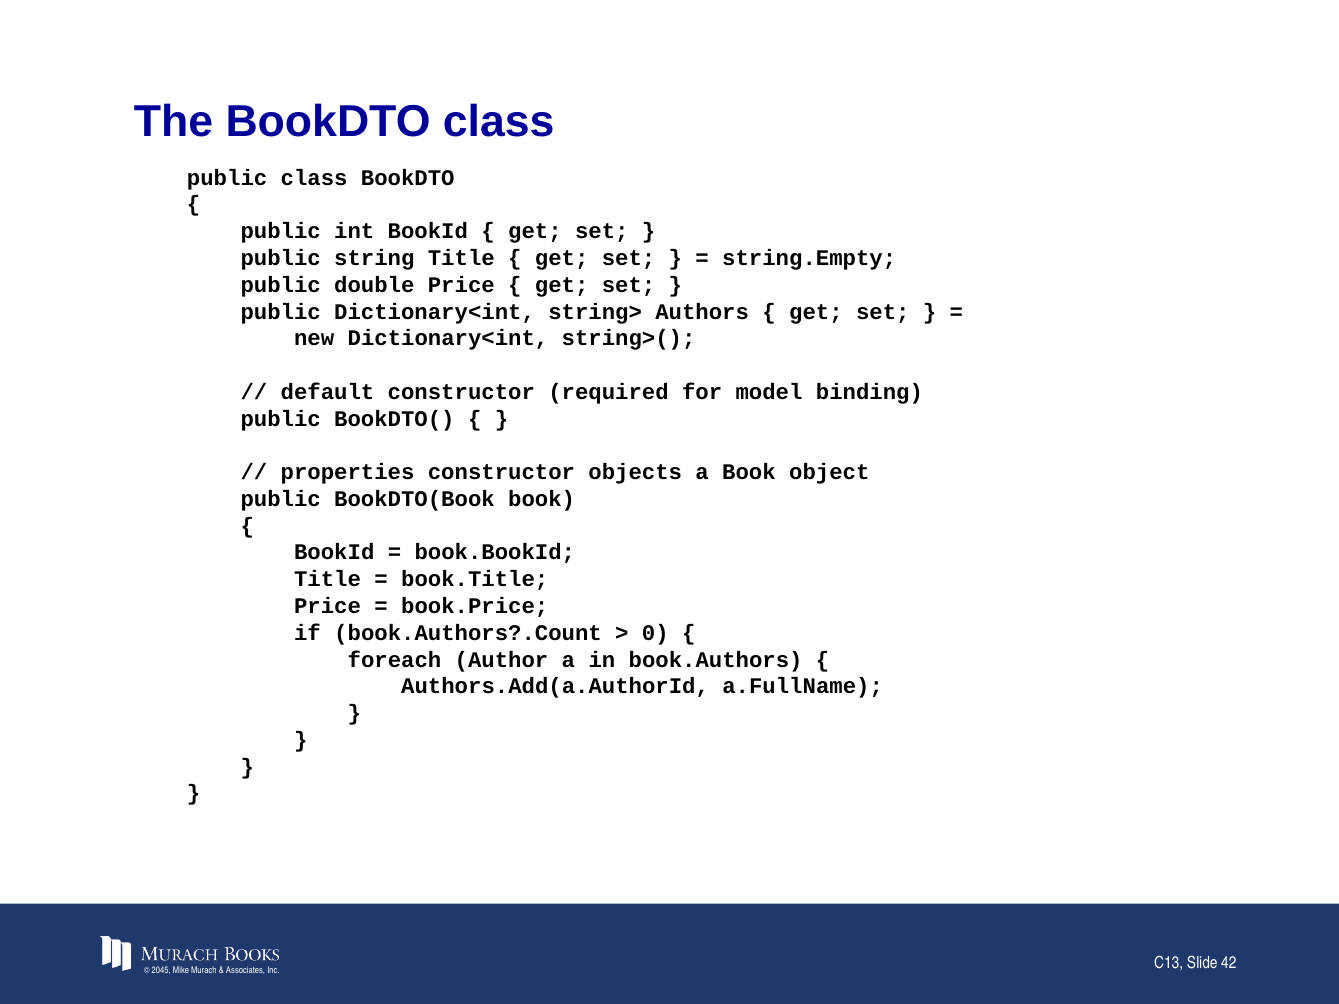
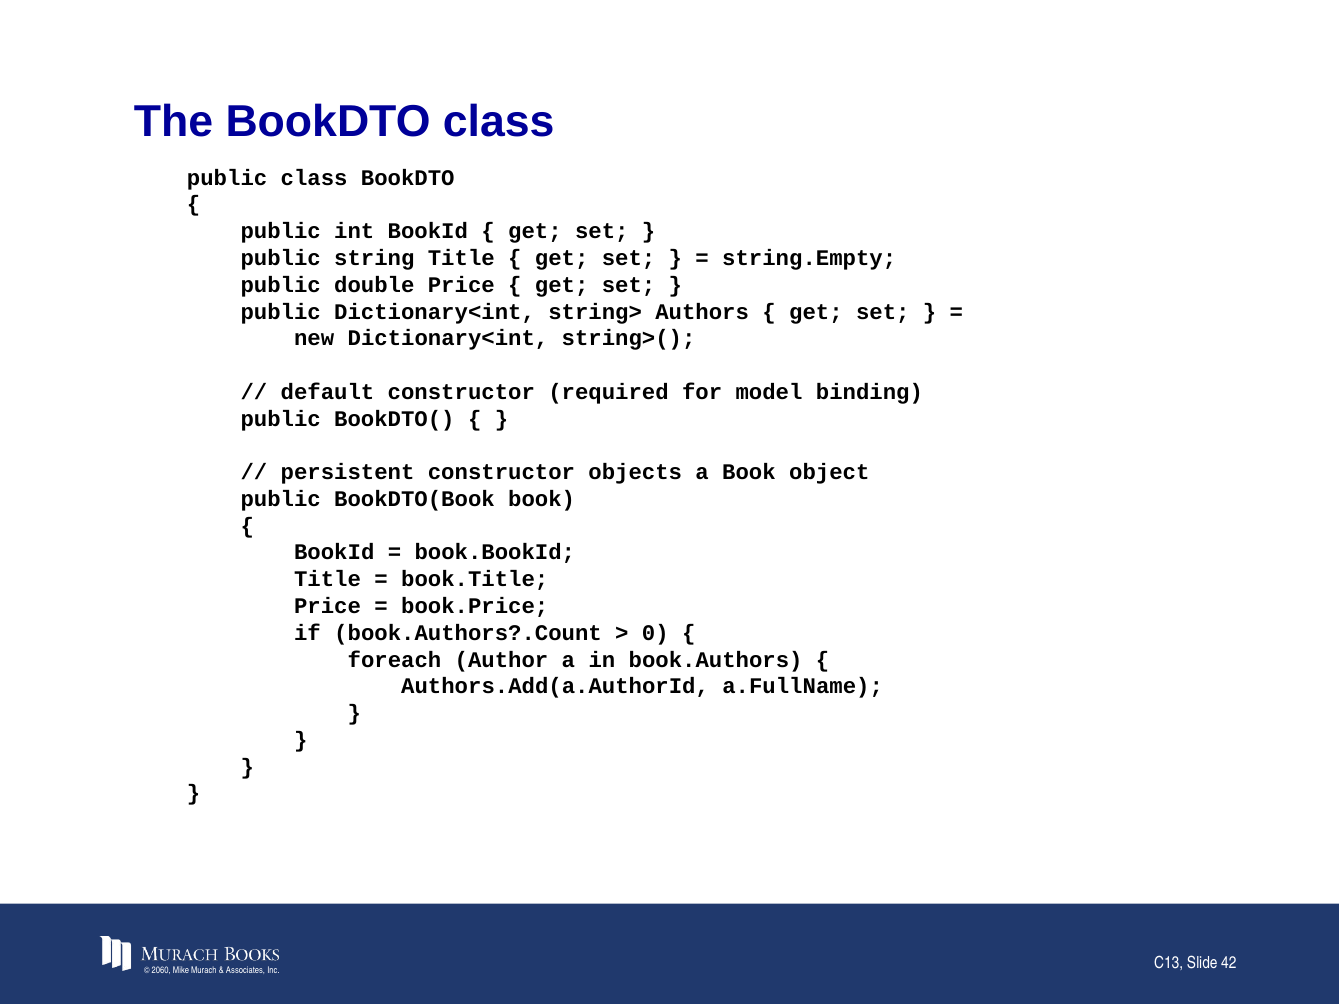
properties: properties -> persistent (348, 472)
2045: 2045 -> 2060 (161, 970)
